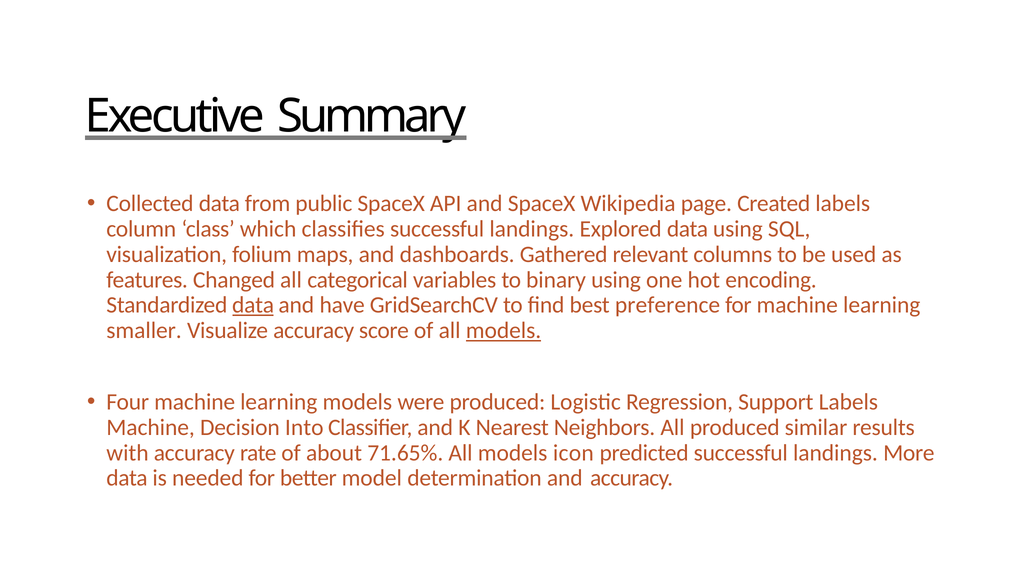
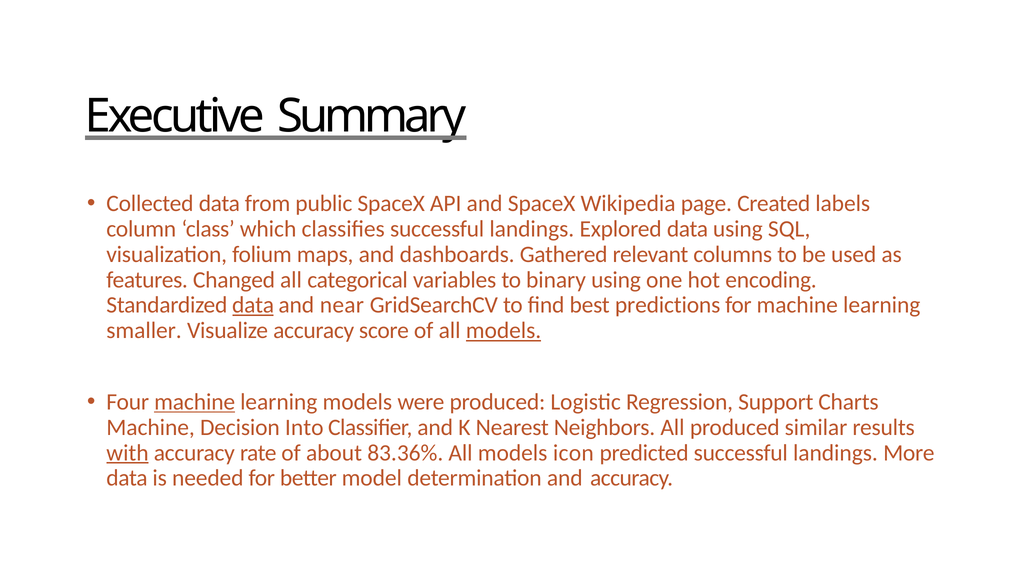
have: have -> near (342, 305)
preference: preference -> predictions (668, 305)
machine underline: none -> present (195, 402)
Support Labels: Labels -> Charts (848, 402)
with underline: none -> present (128, 453)
71.65%: 71.65% -> 83.36% (405, 453)
